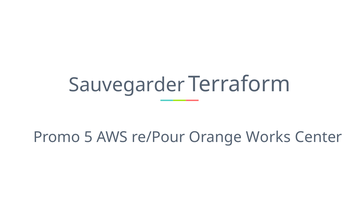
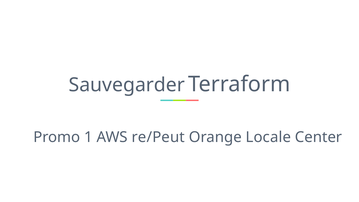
5: 5 -> 1 (88, 137)
re/Pour: re/Pour -> re/Peut (158, 137)
Works: Works -> Locale (268, 137)
